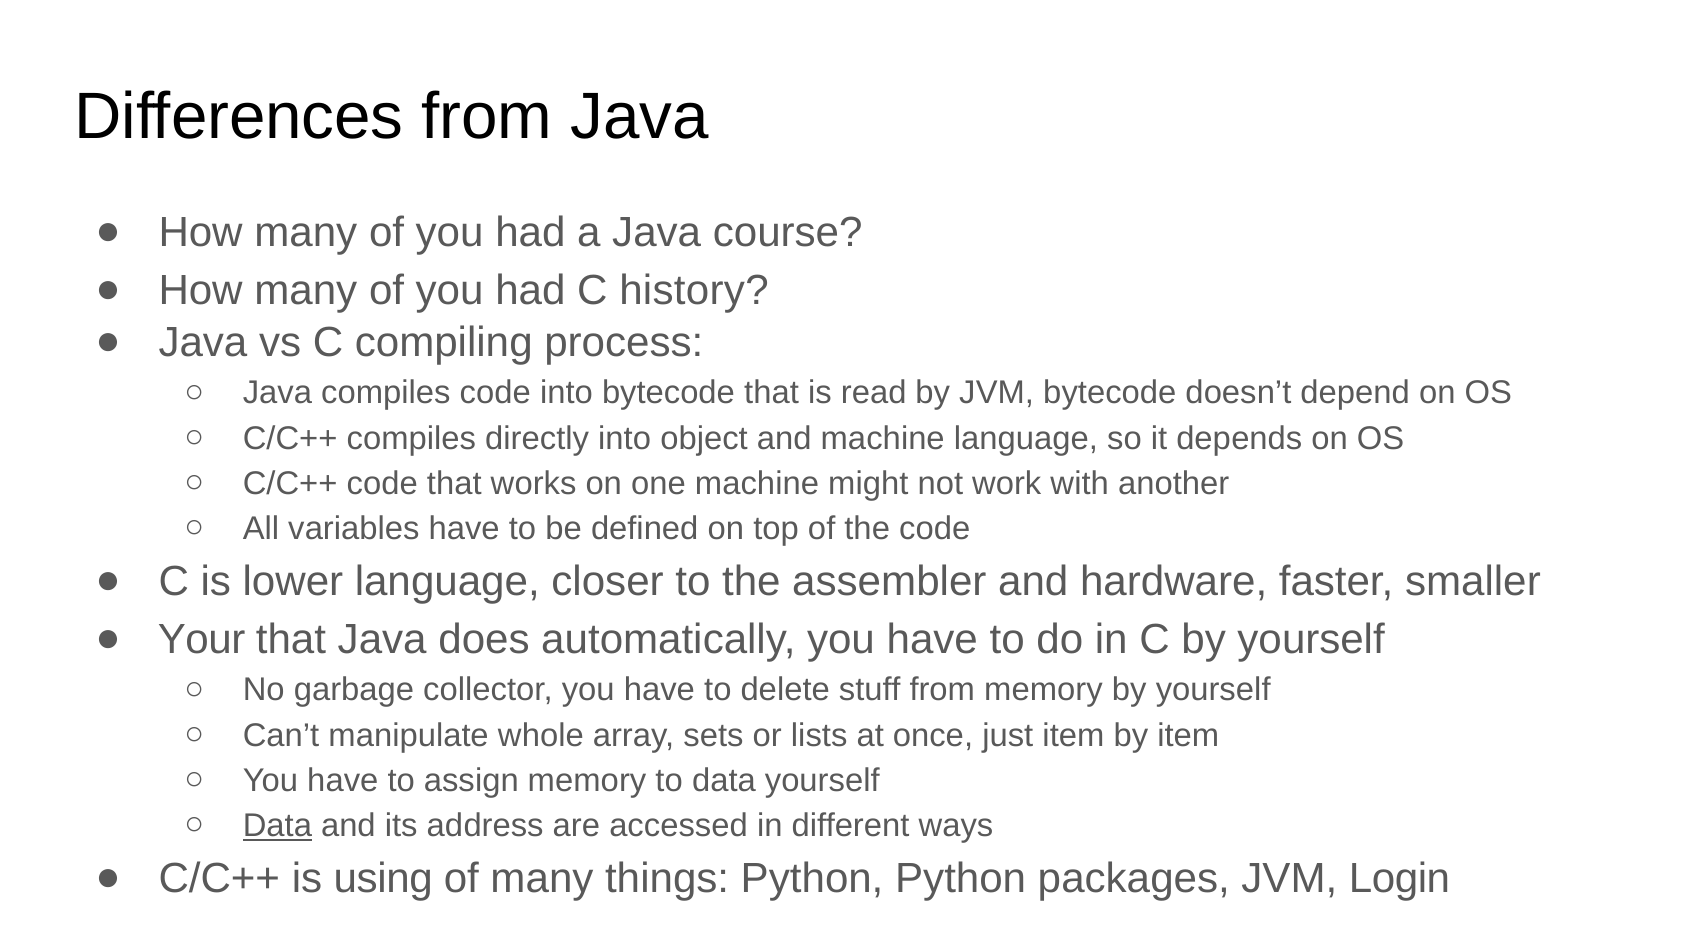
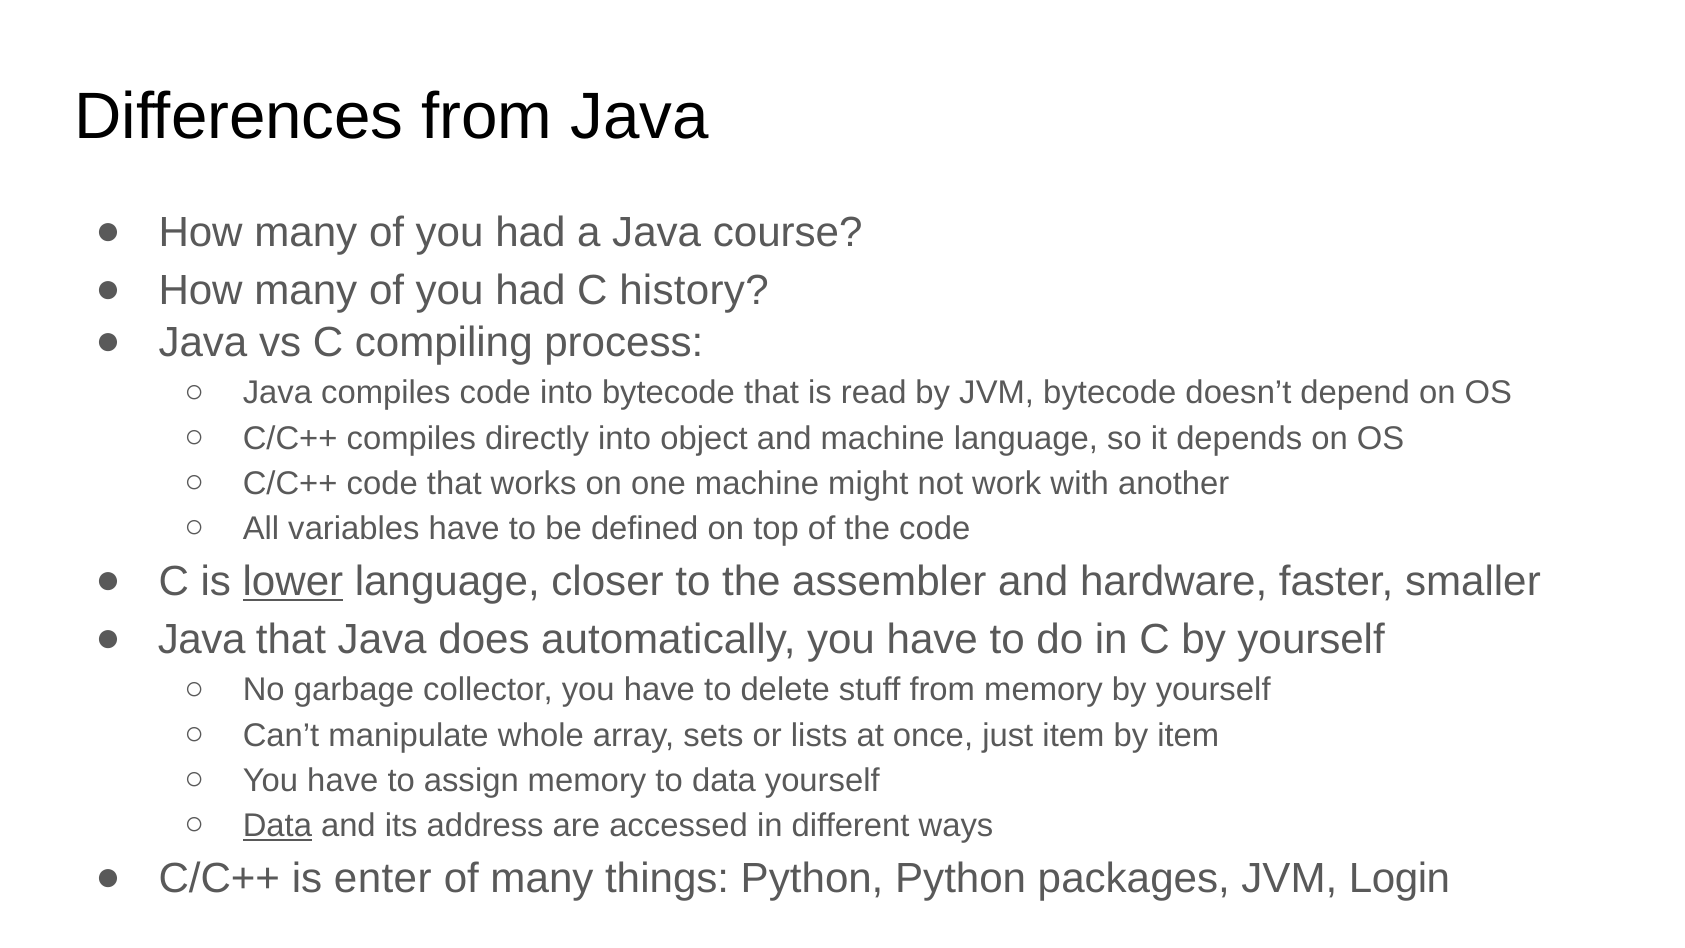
lower underline: none -> present (293, 582)
Your: Your -> Java (202, 640)
using: using -> enter (383, 879)
